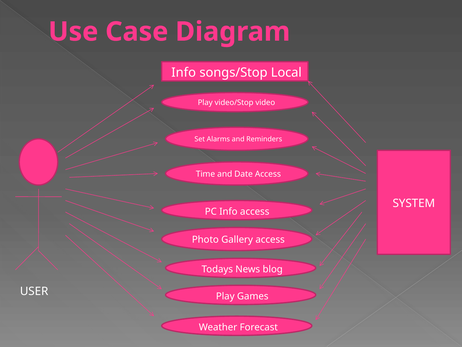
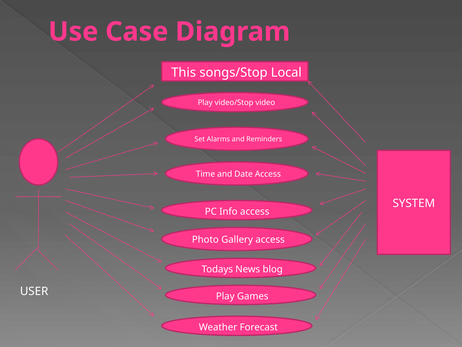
Info: Info -> This (184, 72)
